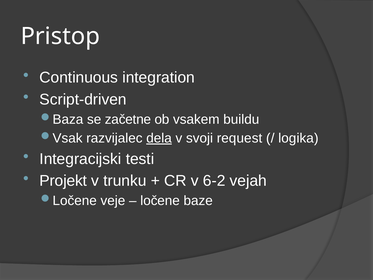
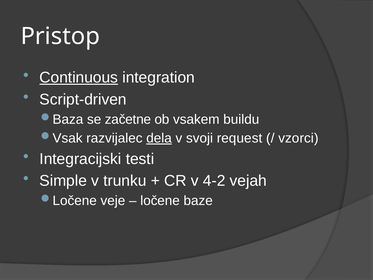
Continuous underline: none -> present (79, 78)
logika: logika -> vzorci (298, 138)
Projekt: Projekt -> Simple (63, 180)
6-2: 6-2 -> 4-2 (214, 180)
